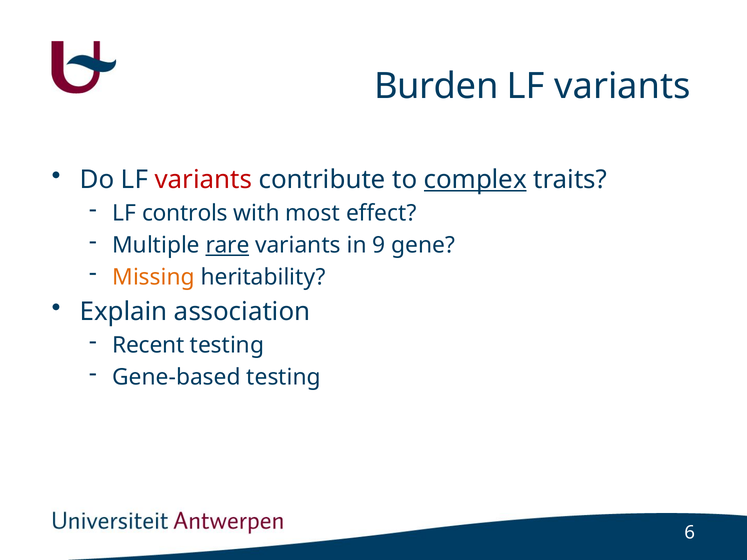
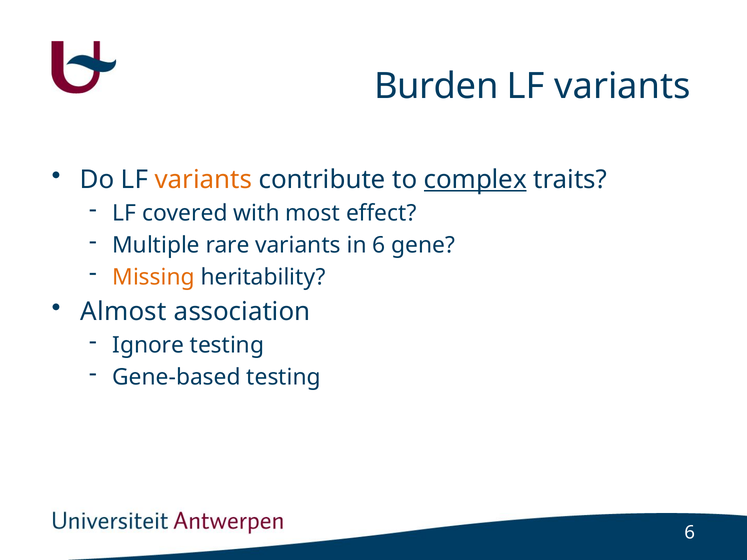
variants colour: red -> orange (203, 180)
controls: controls -> covered (185, 213)
rare underline: present -> none (228, 245)
in 9: 9 -> 6 (379, 245)
Explain: Explain -> Almost (123, 312)
Recent: Recent -> Ignore (148, 346)
